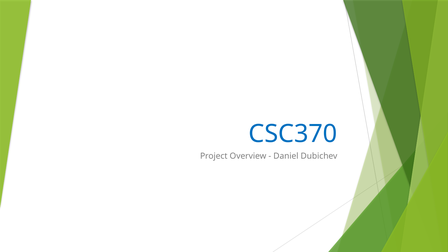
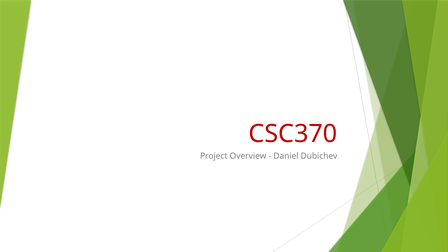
CSC370 colour: blue -> red (293, 134)
